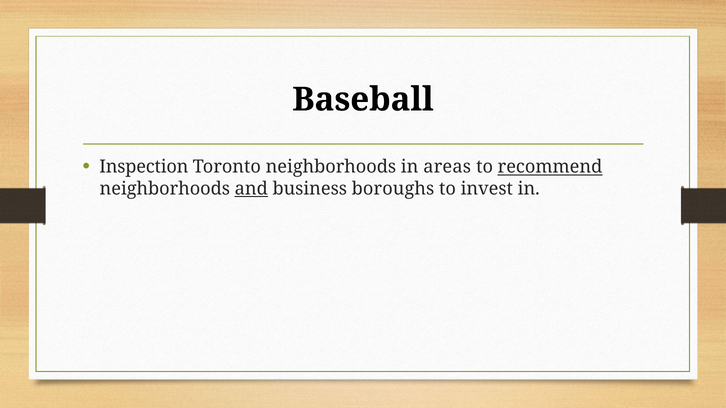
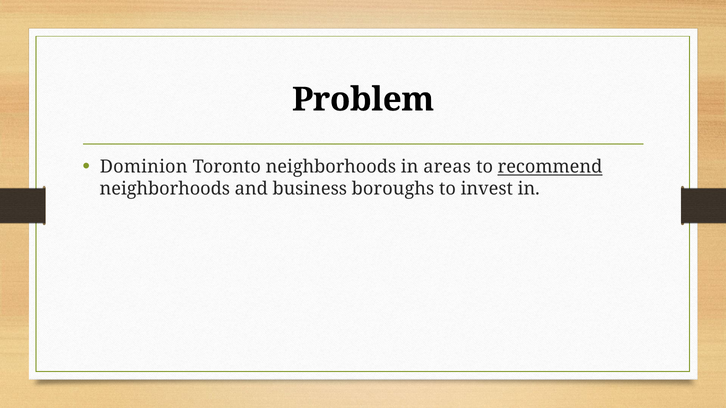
Baseball: Baseball -> Problem (363, 100)
Inspection: Inspection -> Dominion (144, 167)
and underline: present -> none (251, 189)
